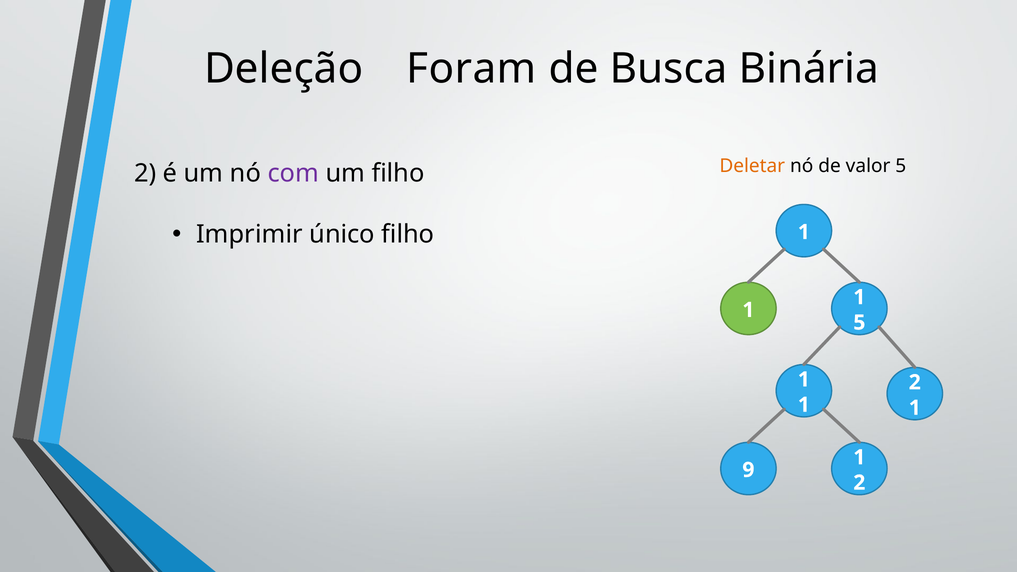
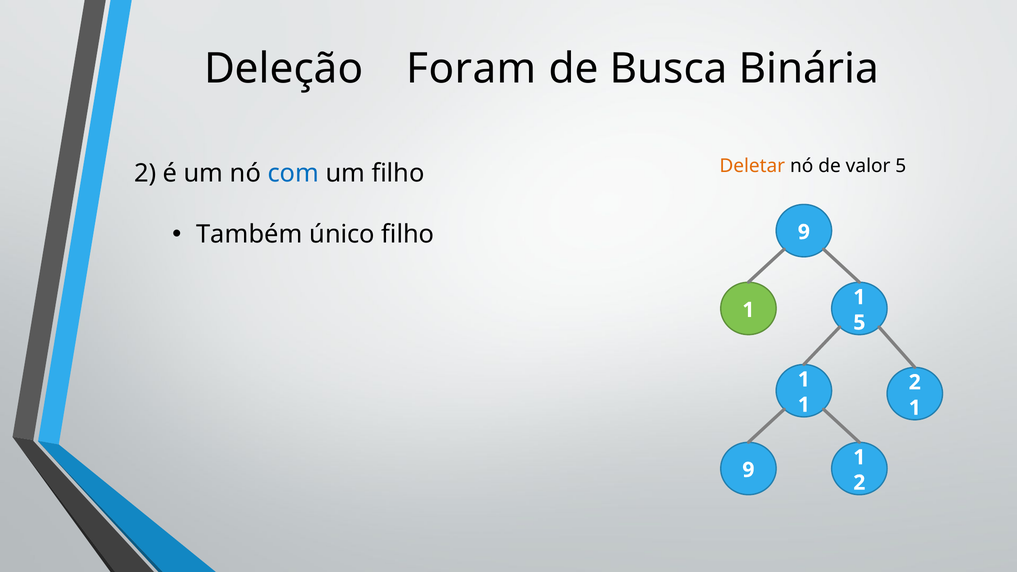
com colour: purple -> blue (293, 174)
Imprimir: Imprimir -> Também (249, 235)
filho 1: 1 -> 9 (804, 232)
